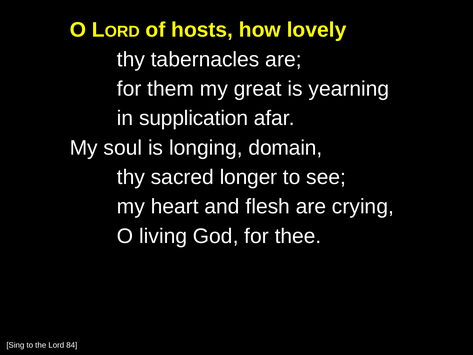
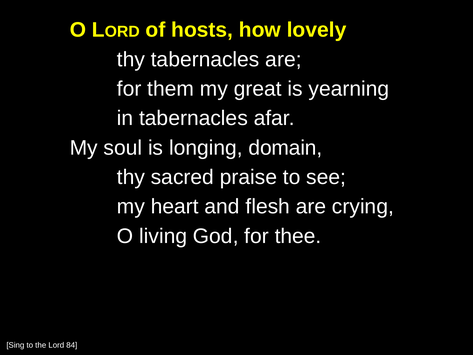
in supplication: supplication -> tabernacles (193, 118)
longer: longer -> praise (248, 177)
